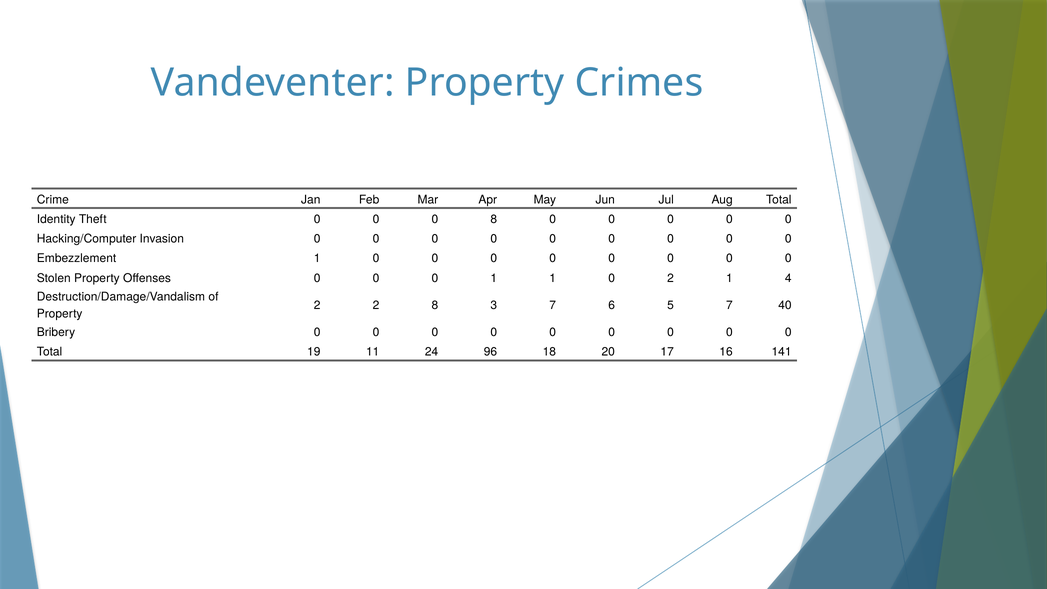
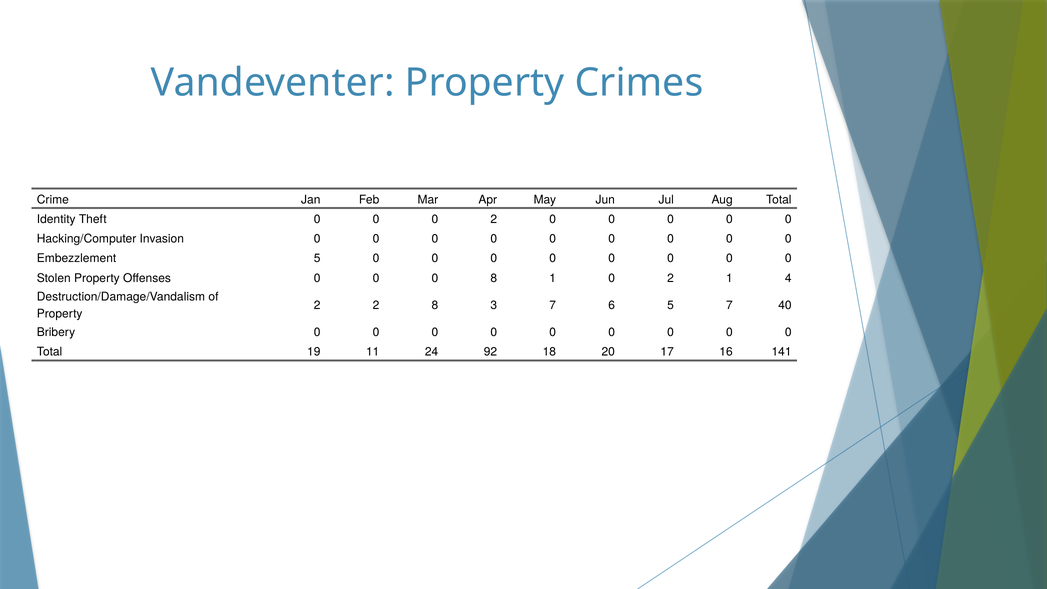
0 0 8: 8 -> 2 (494, 219)
Embezzlement 1: 1 -> 5 (317, 258)
0 1: 1 -> 8 (494, 278)
96: 96 -> 92 (490, 352)
